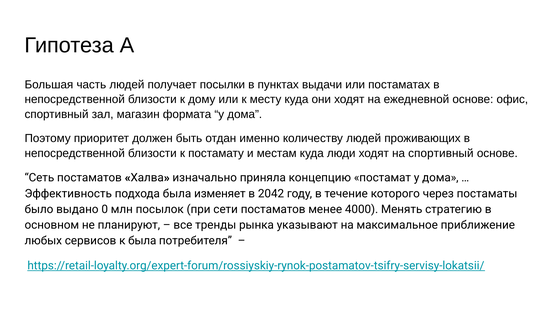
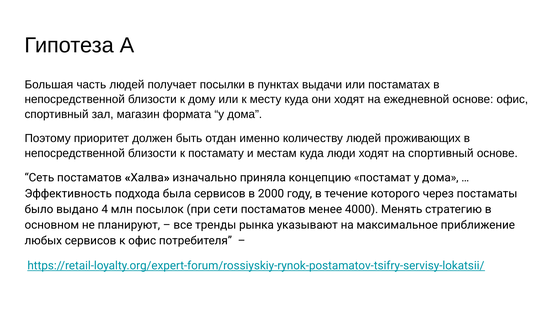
была изменяет: изменяет -> сервисов (220, 193)
2042: 2042 -> 2000 (271, 193)
0: 0 -> 4 (105, 209)
к была: была -> офис (142, 241)
